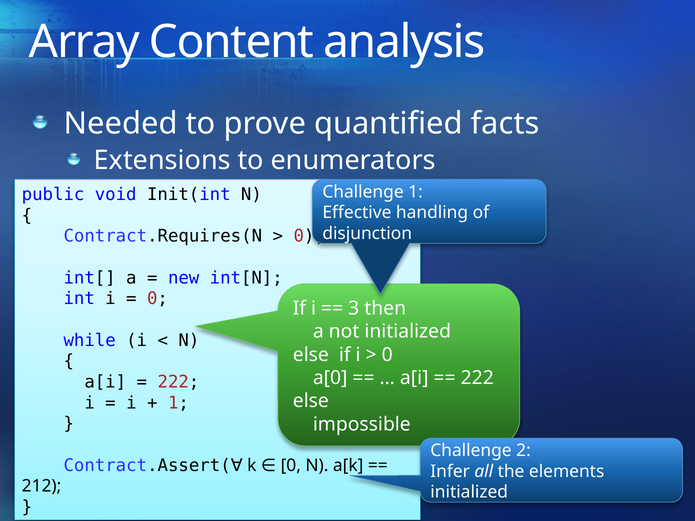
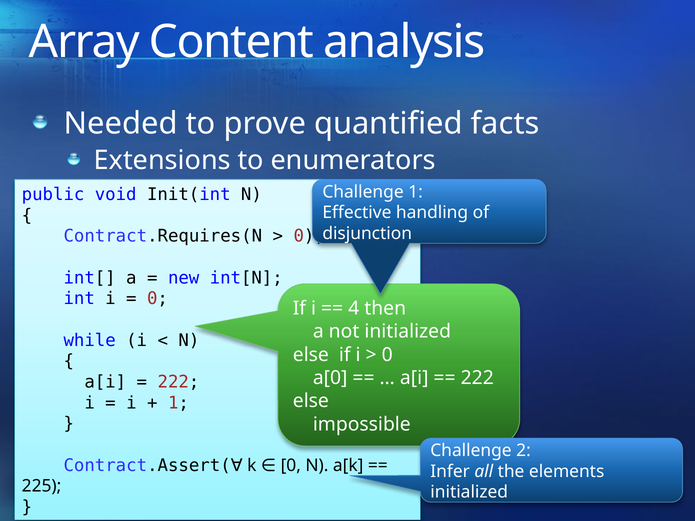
3: 3 -> 4 (354, 309)
212: 212 -> 225 (42, 486)
